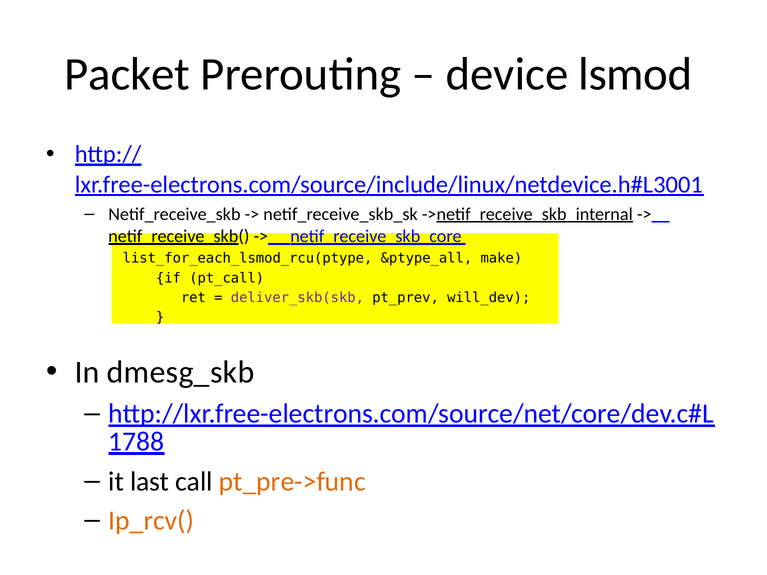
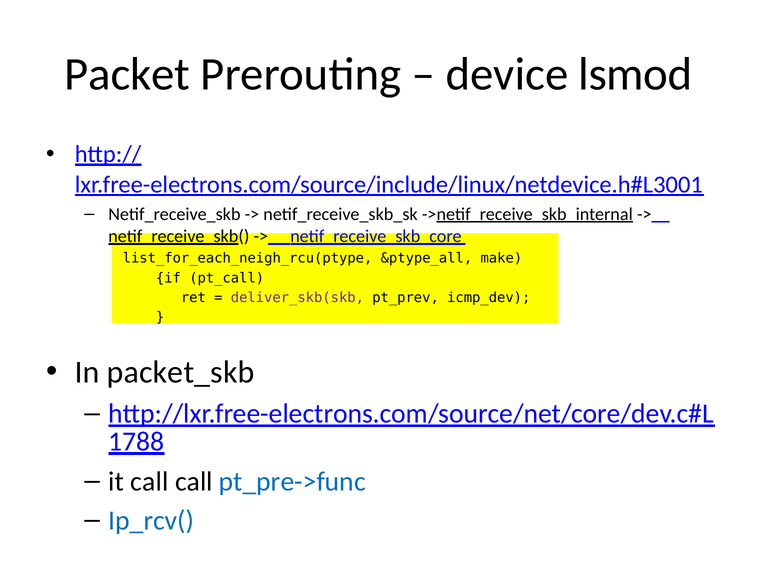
list_for_each_lsmod_rcu(ptype: list_for_each_lsmod_rcu(ptype -> list_for_each_neigh_rcu(ptype (248, 258)
will_dev: will_dev -> icmp_dev (489, 298)
dmesg_skb: dmesg_skb -> packet_skb (181, 373)
it last: last -> call (149, 482)
pt_pre->func colour: orange -> blue (292, 482)
Ip_rcv( colour: orange -> blue (151, 521)
